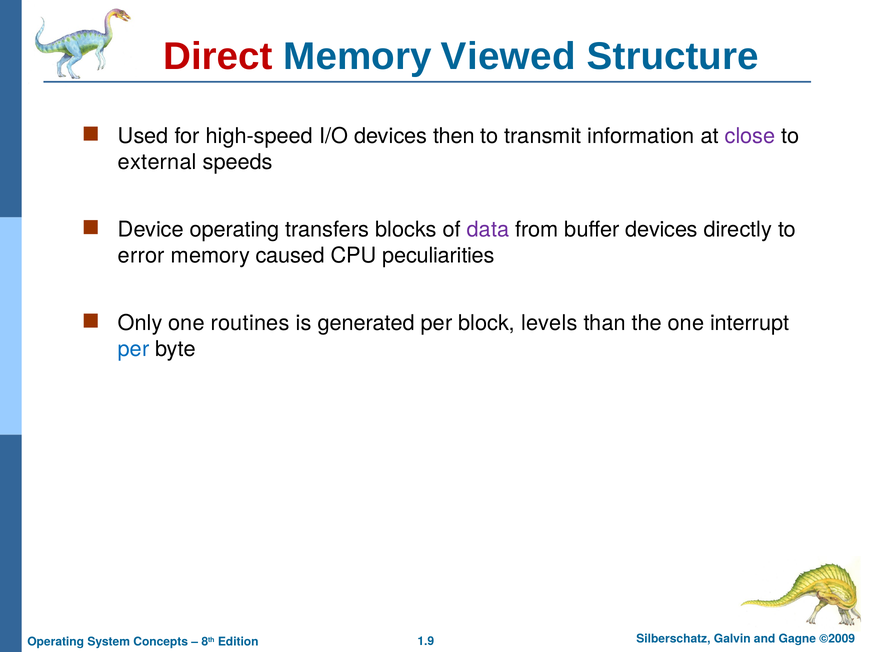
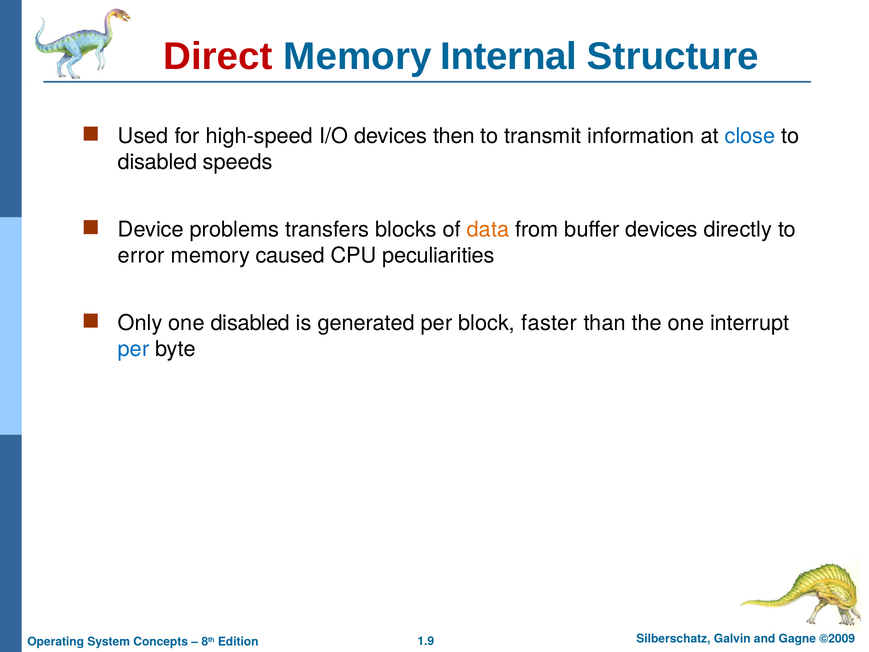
Viewed: Viewed -> Internal (509, 56)
close colour: purple -> blue (750, 136)
external: external -> disabled (158, 162)
Device operating: operating -> problems (234, 230)
data colour: purple -> orange (488, 230)
one routines: routines -> disabled (250, 323)
levels: levels -> faster (549, 323)
